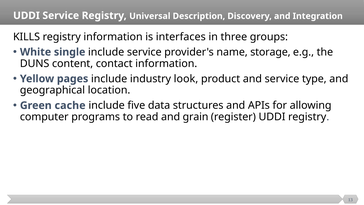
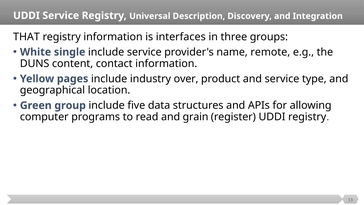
KILLS: KILLS -> THAT (26, 37)
storage: storage -> remote (270, 52)
look: look -> over (186, 79)
cache: cache -> group (70, 105)
